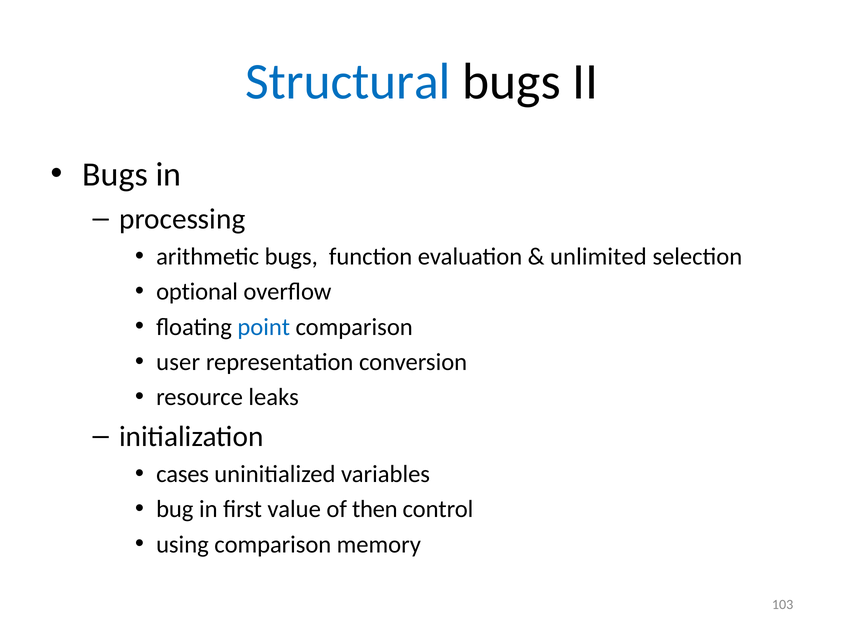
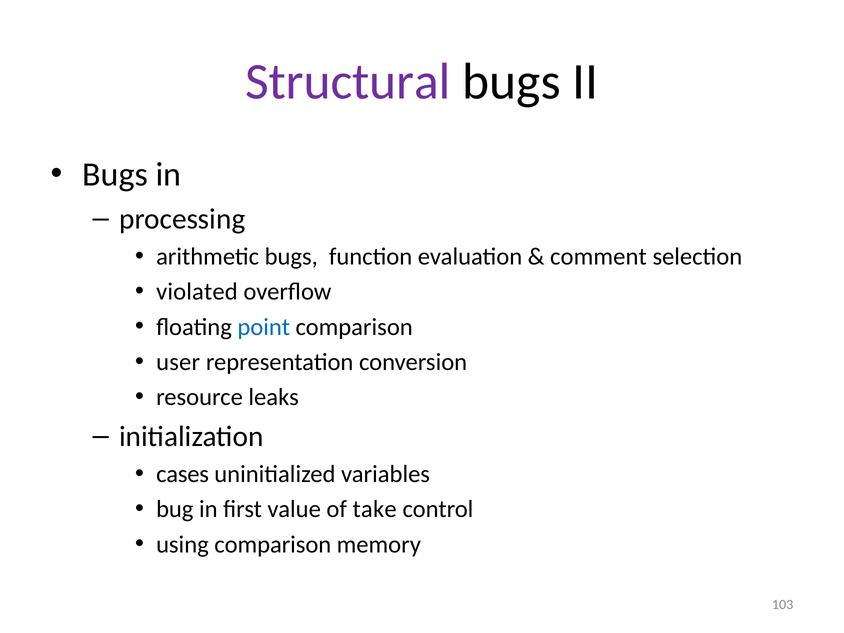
Structural colour: blue -> purple (348, 82)
unlimited: unlimited -> comment (598, 257)
optional: optional -> violated (197, 292)
then: then -> take (375, 509)
